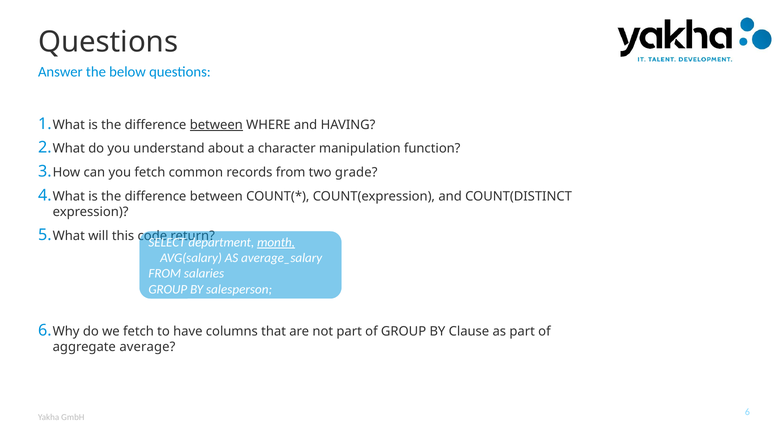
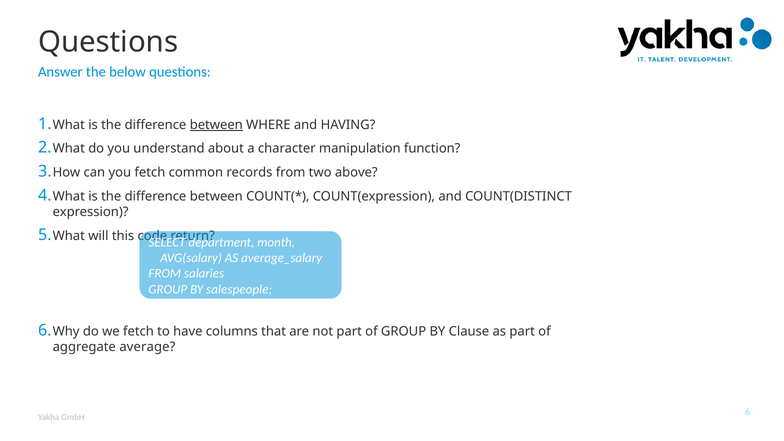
grade: grade -> above (356, 172)
month underline: present -> none (276, 242)
salesperson: salesperson -> salespeople (239, 289)
